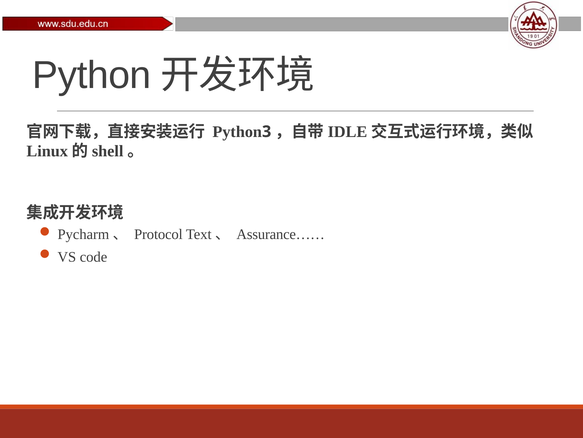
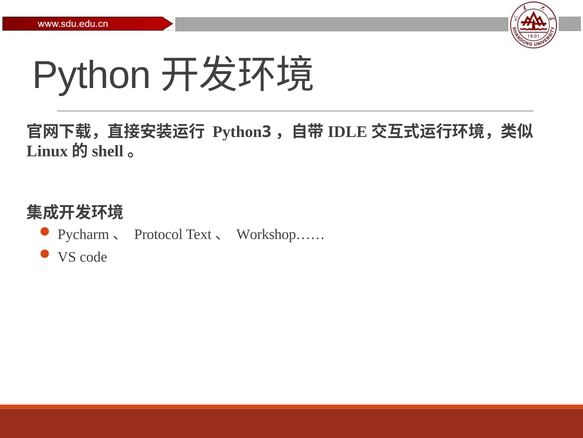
Assurance……: Assurance…… -> Workshop…… (281, 234)
